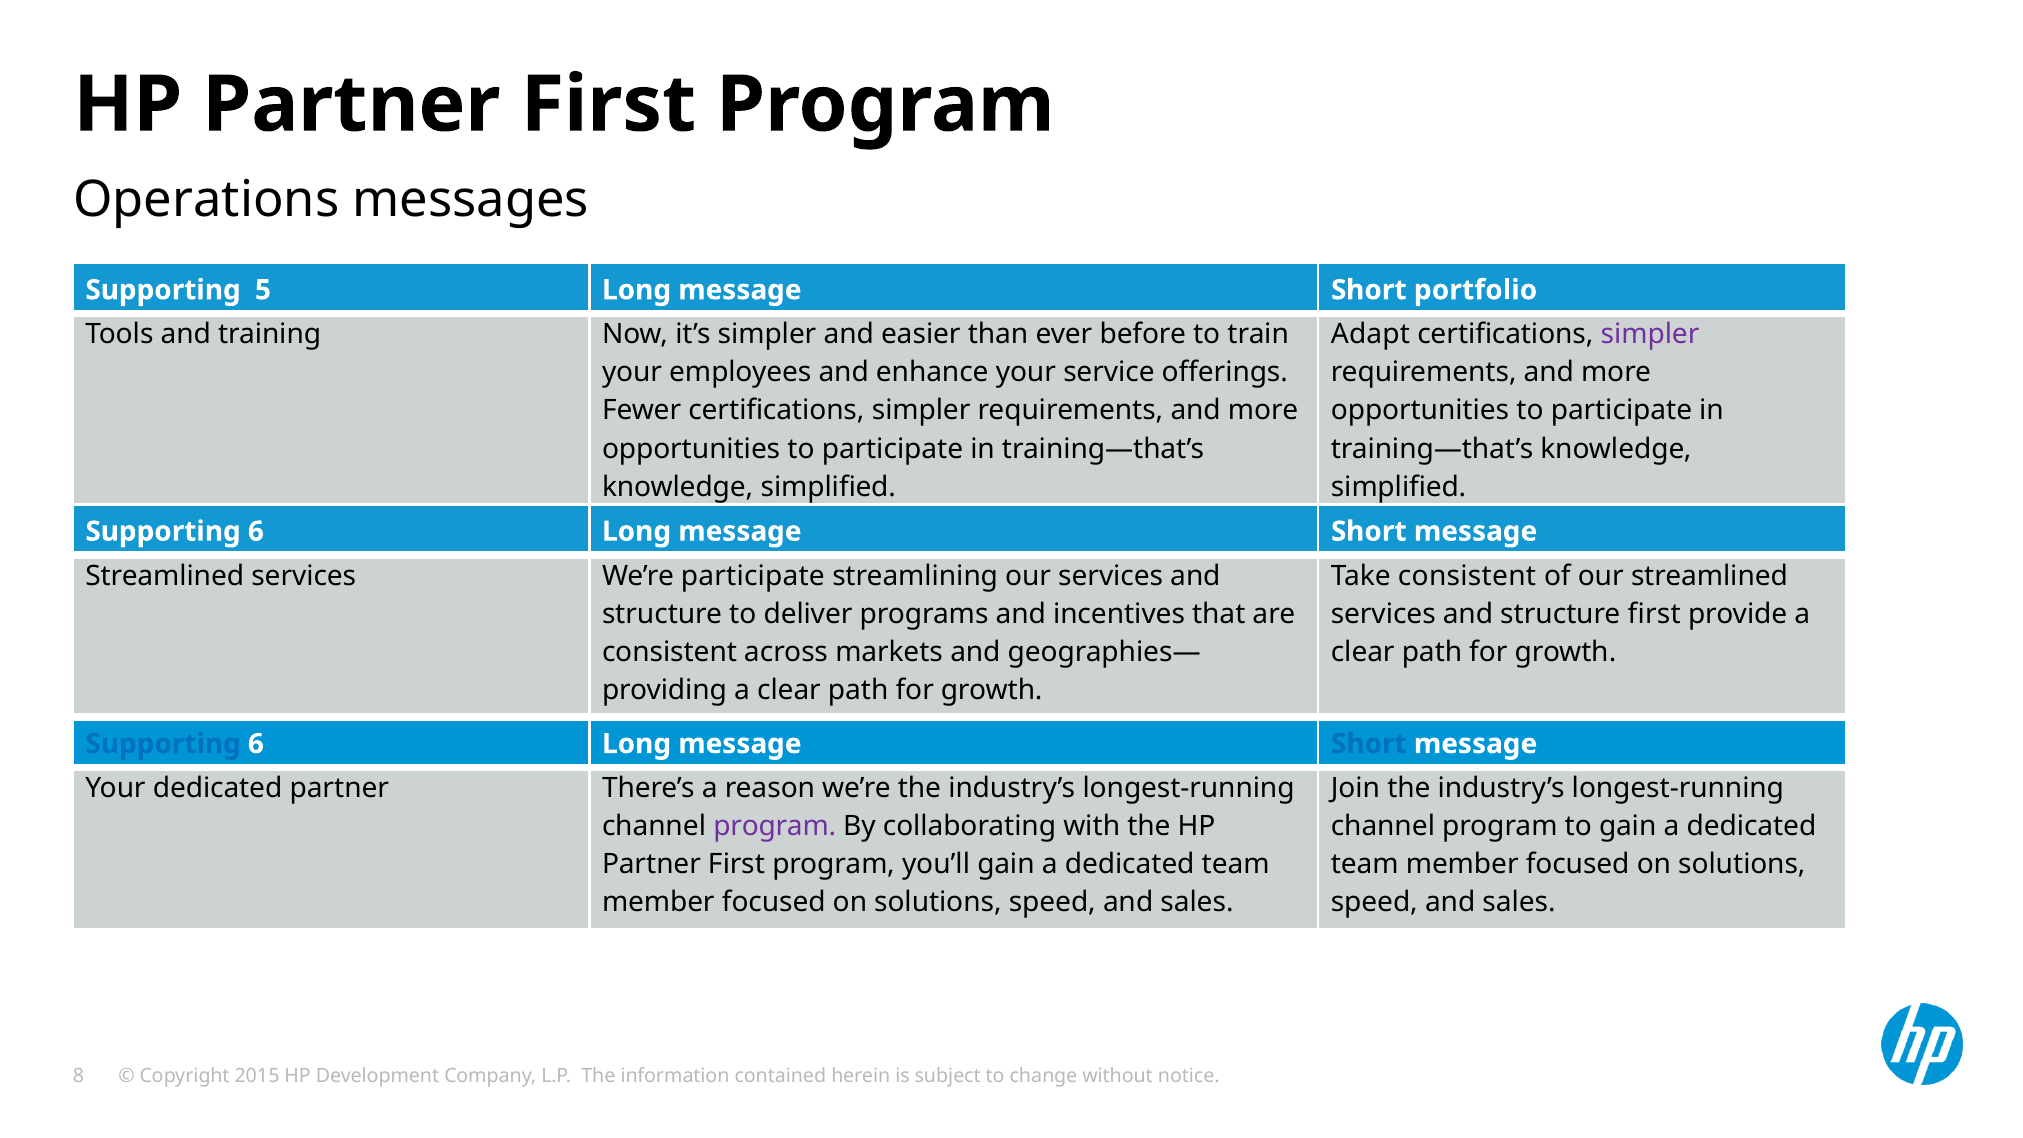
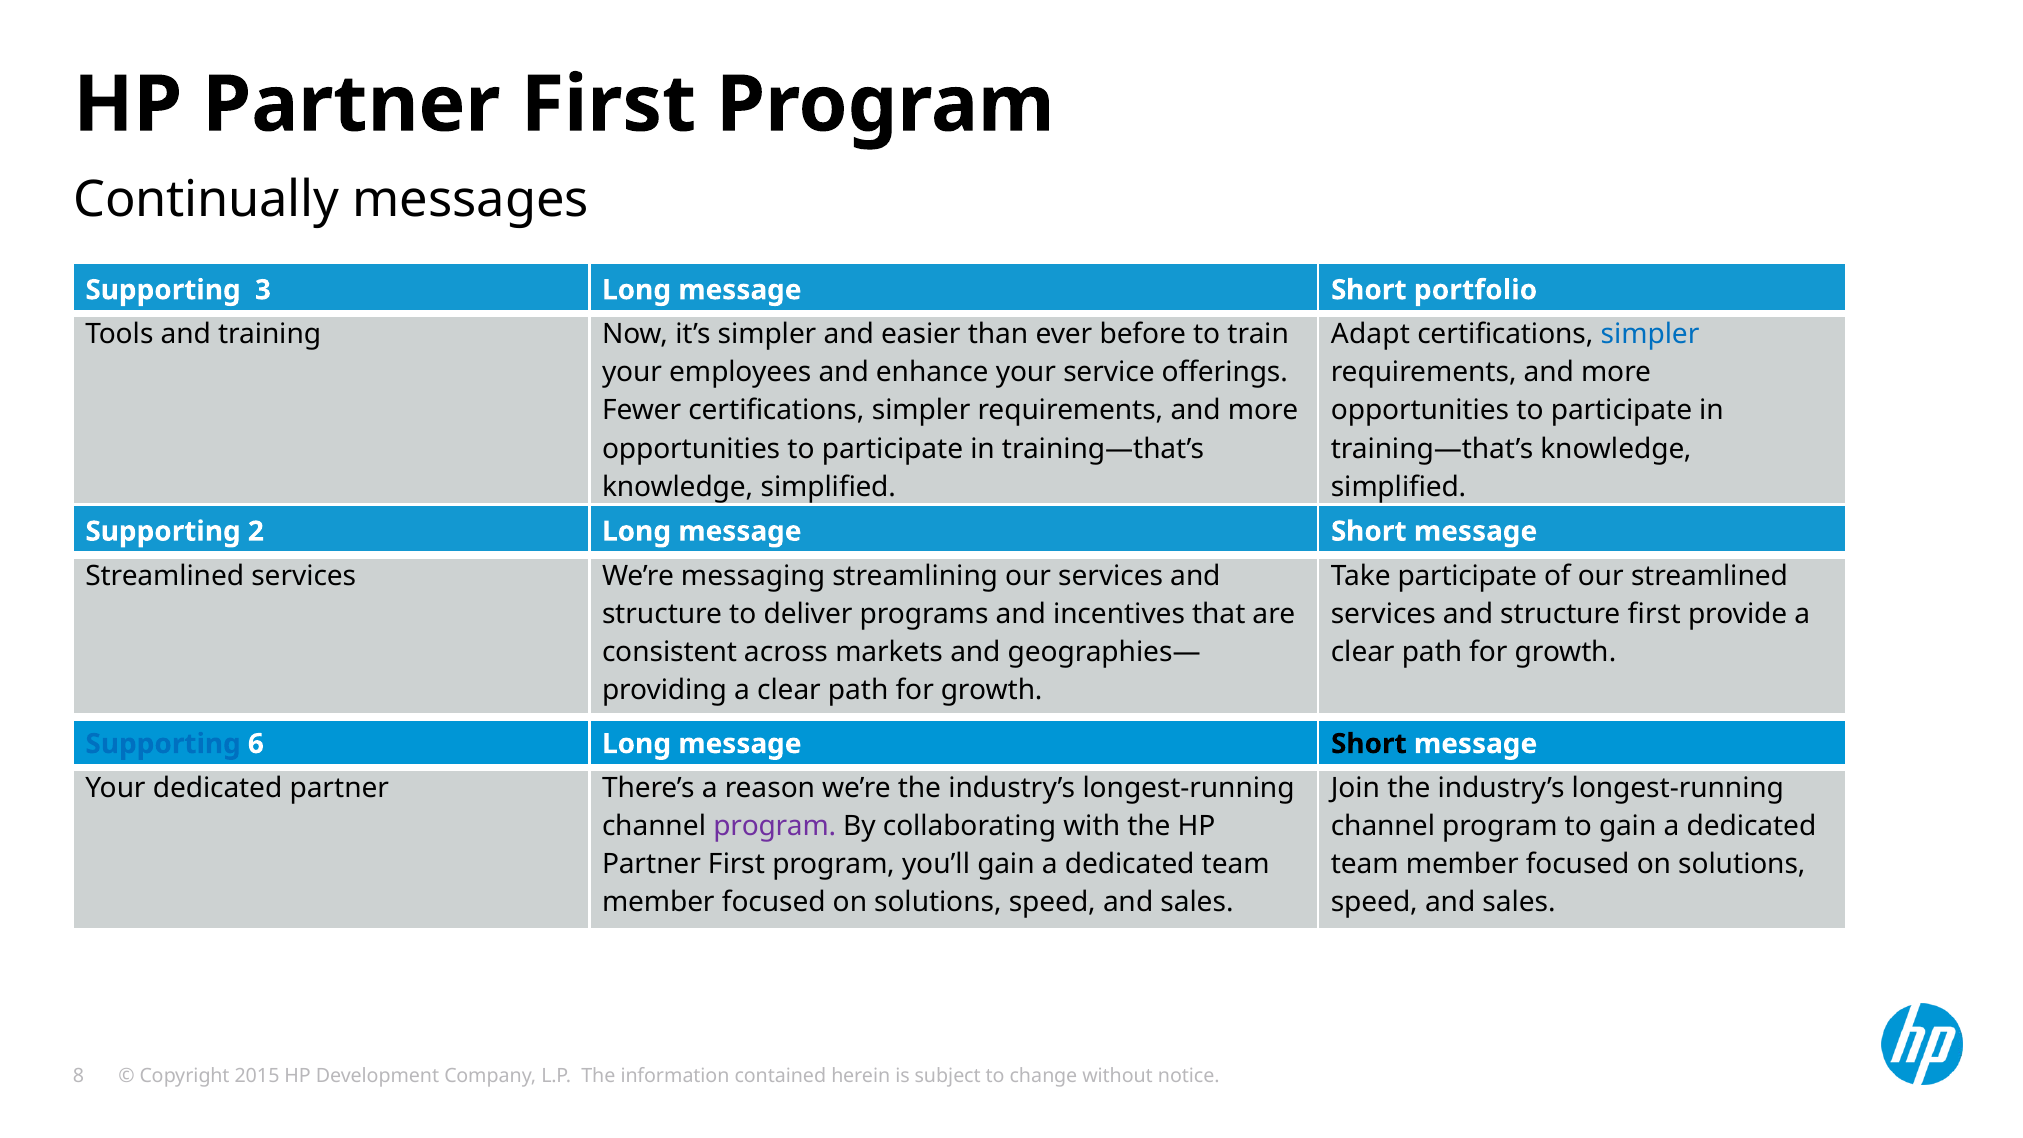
Operations: Operations -> Continually (206, 200)
5: 5 -> 3 (263, 290)
simpler colour: purple -> blue (1650, 334)
6: 6 -> 2 (256, 531)
We’re participate: participate -> messaging (753, 576)
Take consistent: consistent -> participate (1467, 576)
Short colour: blue -> black (1369, 744)
